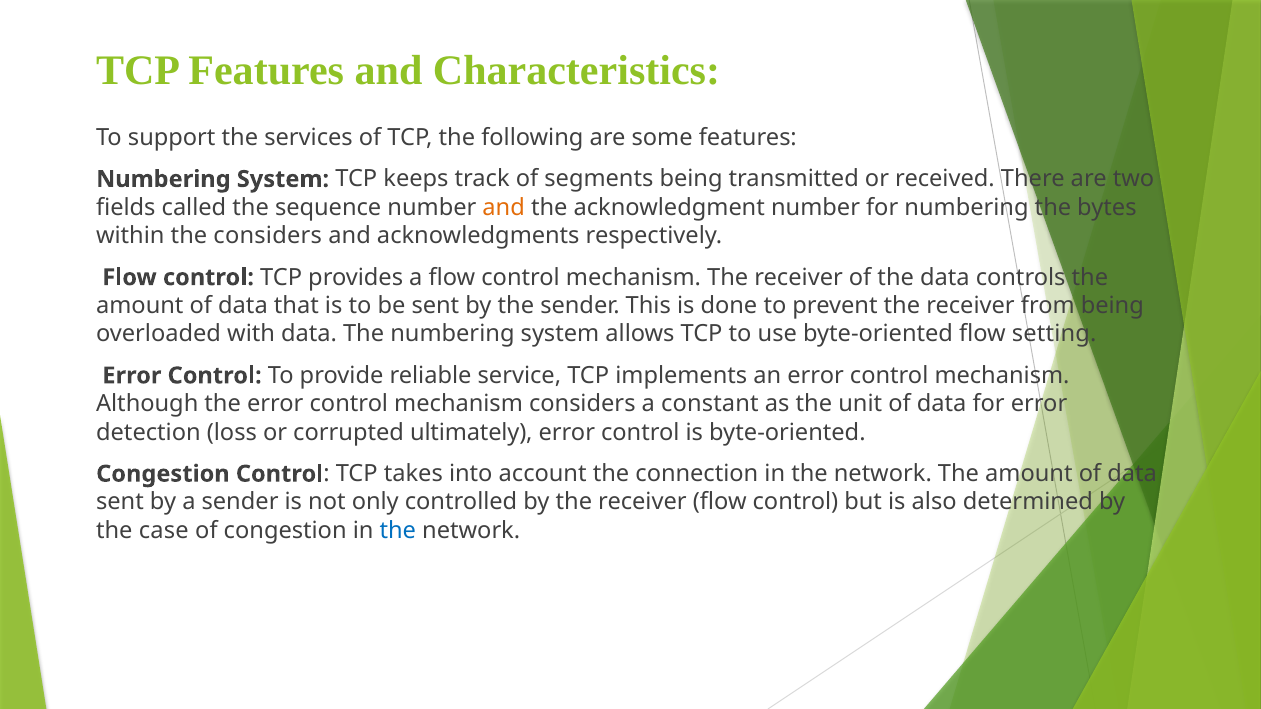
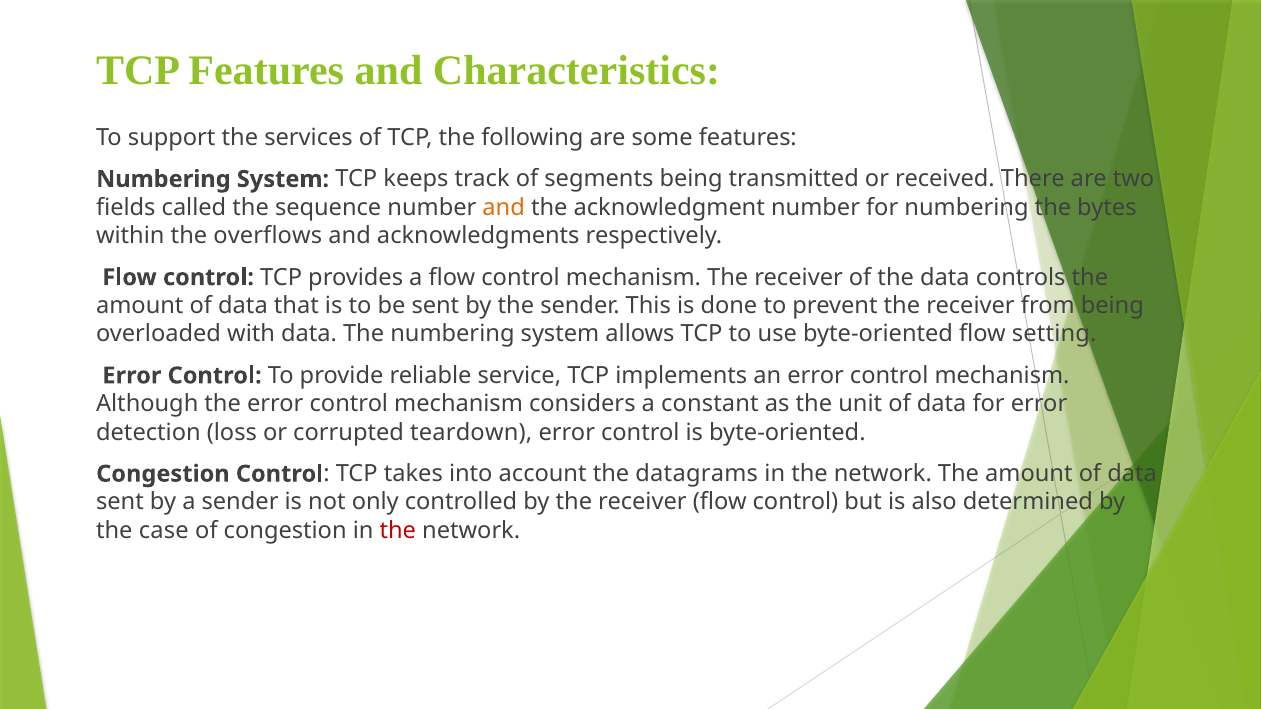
the considers: considers -> overflows (268, 236)
ultimately: ultimately -> teardown (471, 433)
connection: connection -> datagrams (697, 474)
the colour: blue -> red (398, 531)
